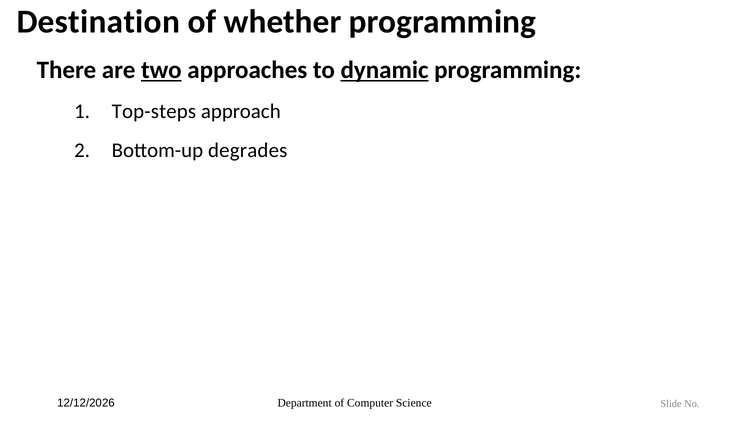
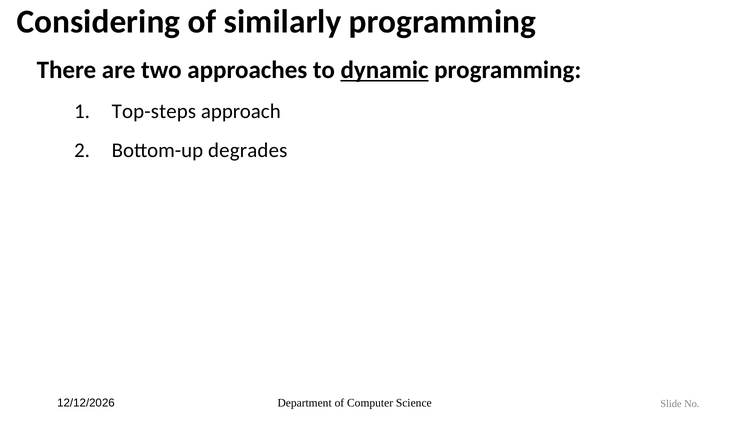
Destination: Destination -> Considering (98, 22)
whether: whether -> similarly (283, 22)
two underline: present -> none (161, 70)
